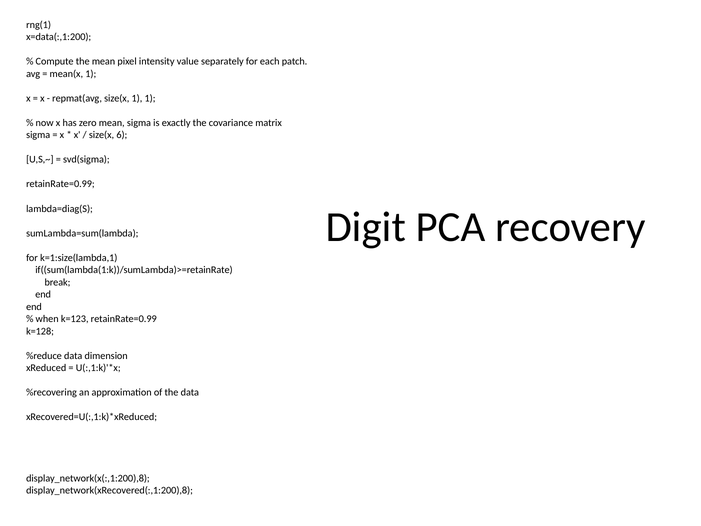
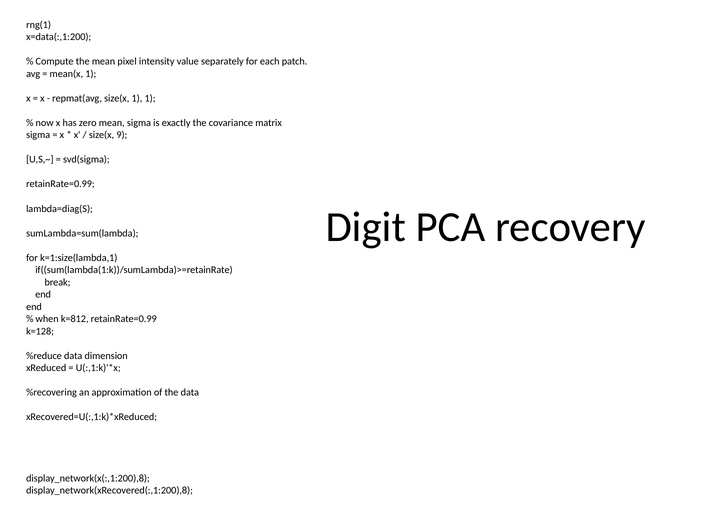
6: 6 -> 9 (122, 135)
k=123: k=123 -> k=812 (75, 319)
